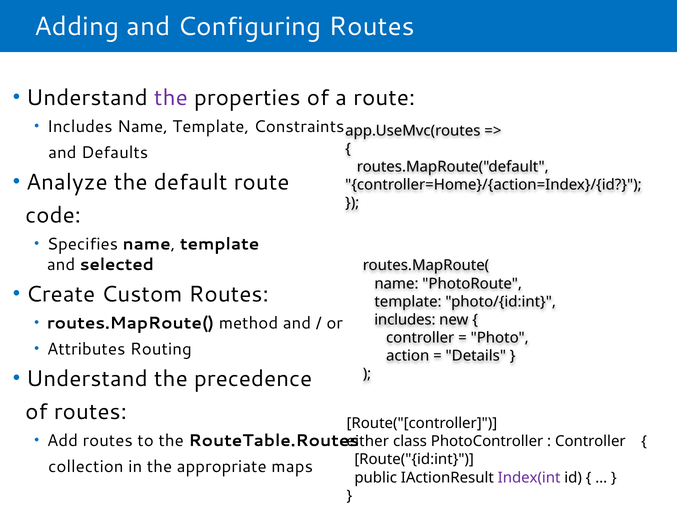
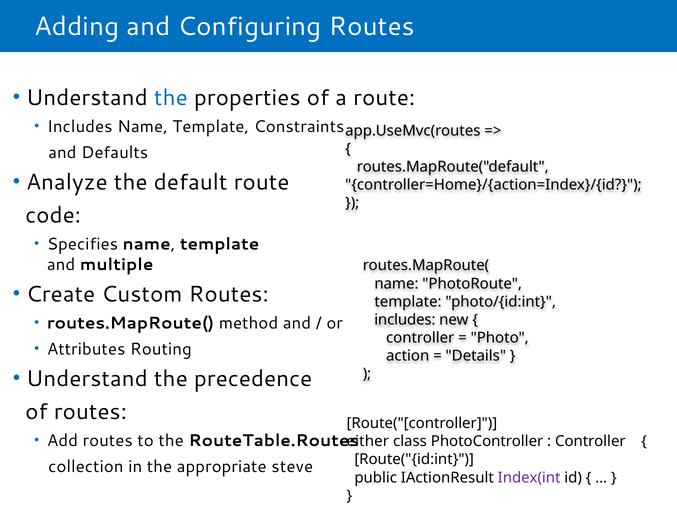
the colour: purple -> blue (171, 98)
selected: selected -> multiple (117, 264)
maps: maps -> steve (292, 466)
